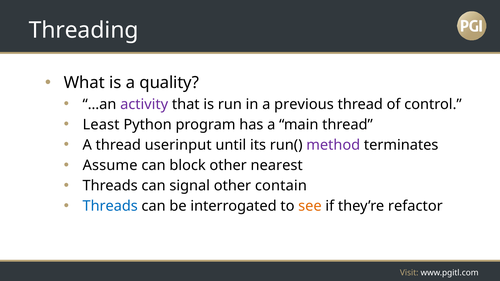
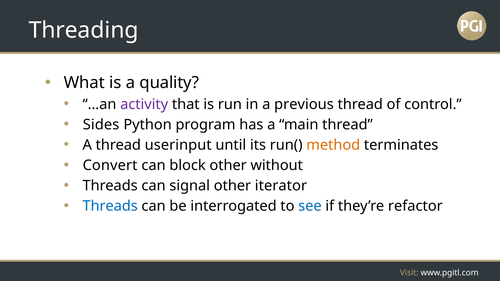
Least: Least -> Sides (101, 125)
method colour: purple -> orange (333, 145)
Assume: Assume -> Convert (110, 165)
nearest: nearest -> without (277, 165)
contain: contain -> iterator (281, 186)
see colour: orange -> blue (310, 206)
